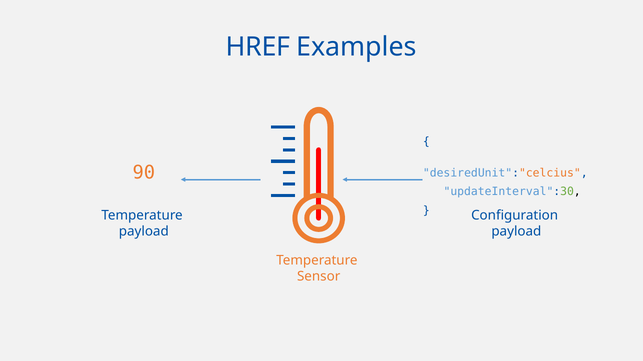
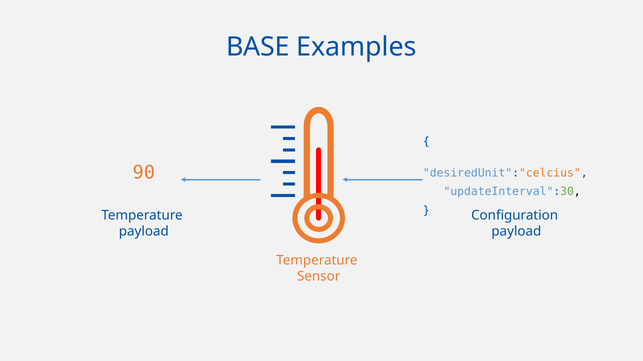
HREF: HREF -> BASE (258, 47)
